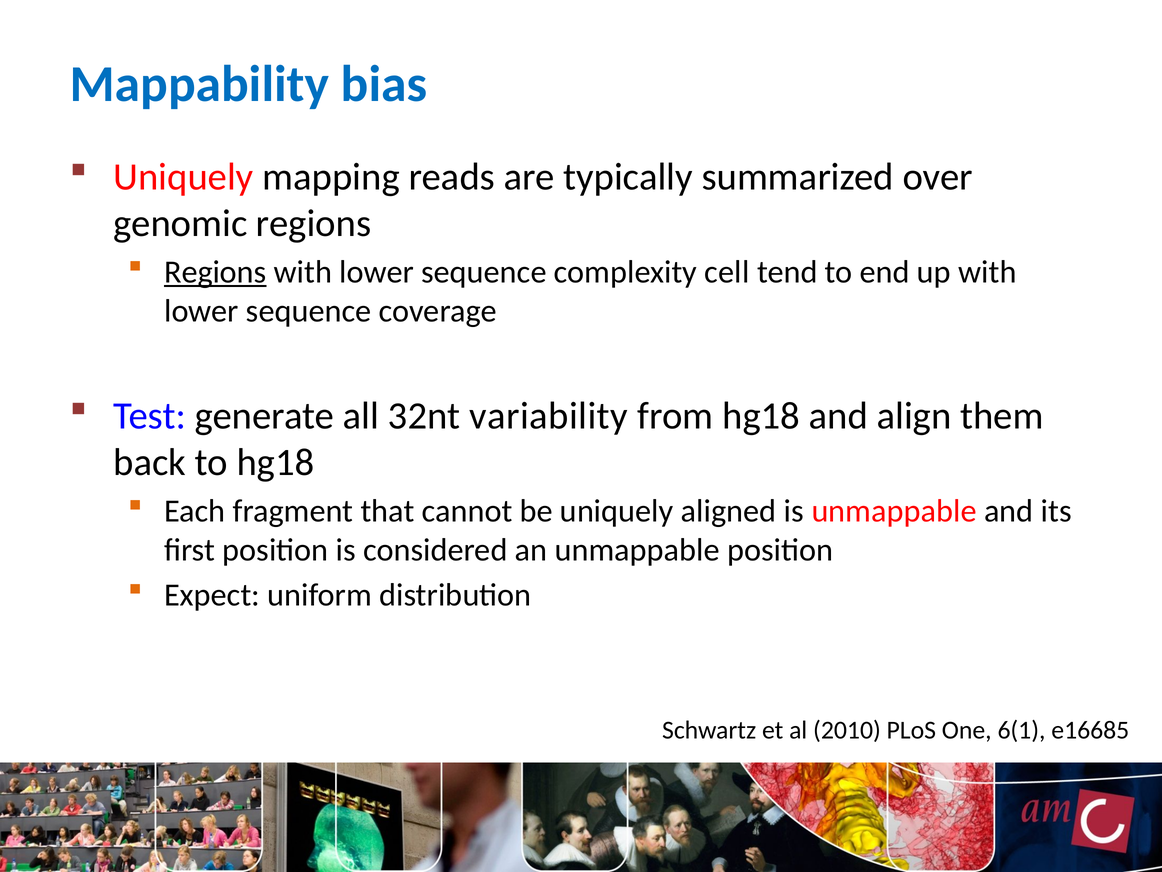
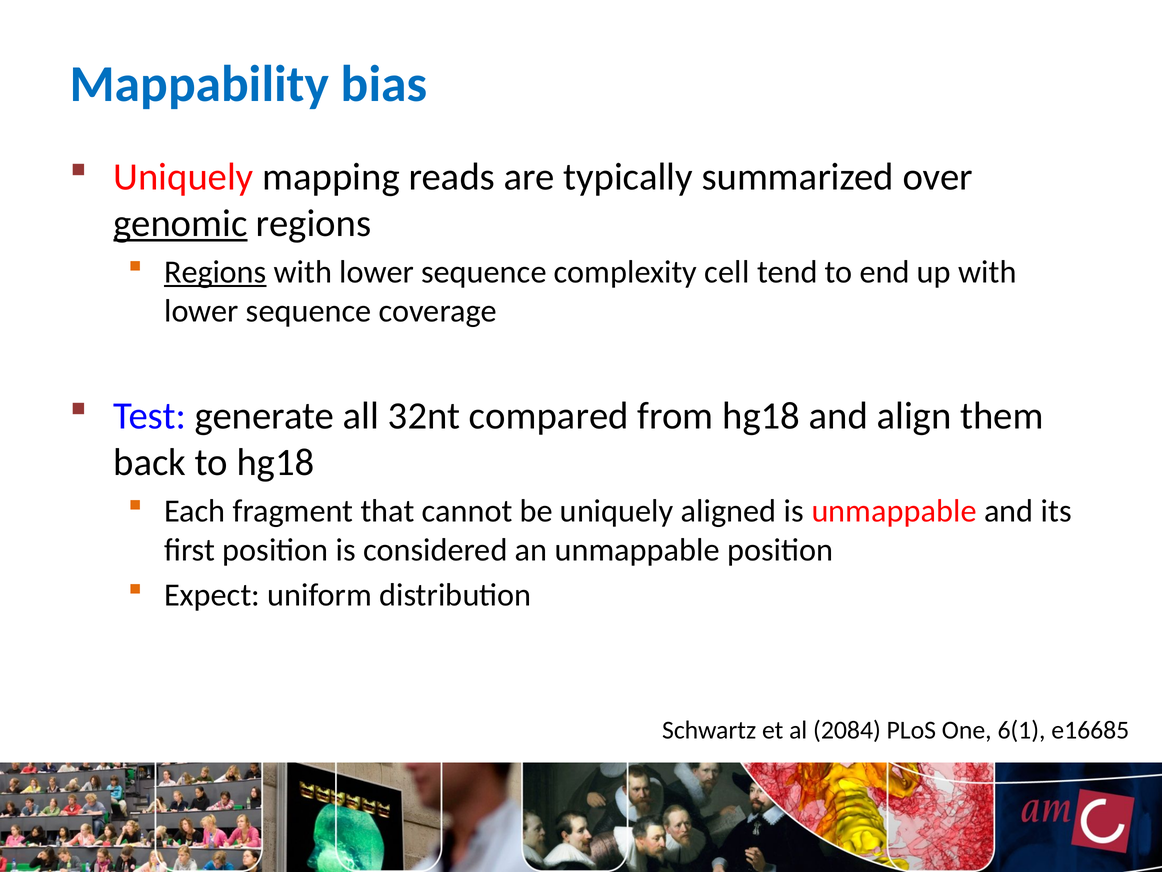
genomic underline: none -> present (180, 224)
variability: variability -> compared (549, 416)
2010: 2010 -> 2084 (847, 730)
